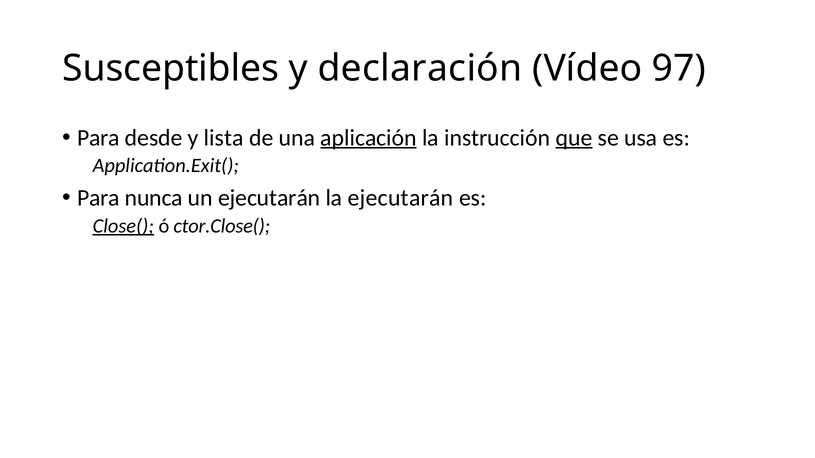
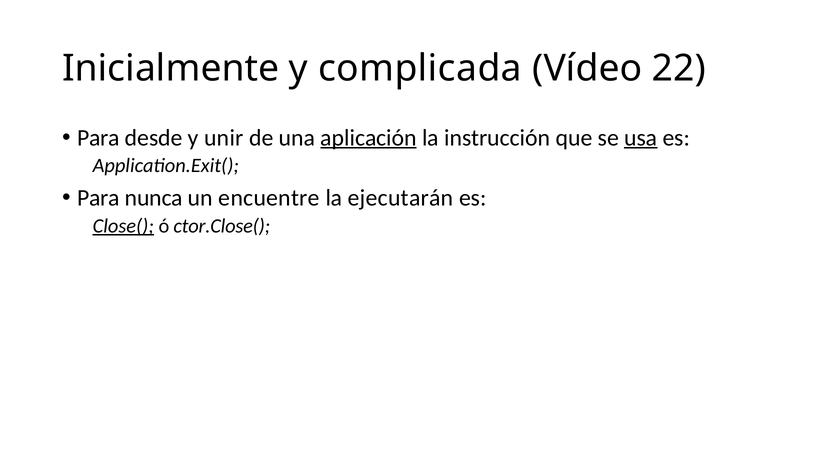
Susceptibles: Susceptibles -> Inicialmente (171, 68)
declaración: declaración -> complicada (420, 68)
97: 97 -> 22 (679, 68)
lista: lista -> unir (224, 138)
que underline: present -> none (574, 138)
usa underline: none -> present (641, 138)
un ejecutarán: ejecutarán -> encuentre (269, 198)
